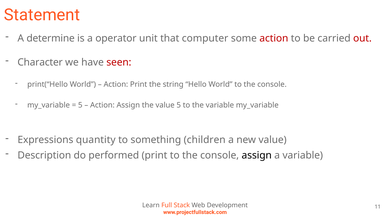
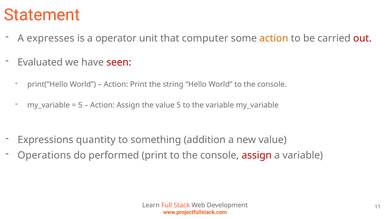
determine: determine -> expresses (51, 38)
action colour: red -> orange (274, 38)
Character: Character -> Evaluated (40, 62)
children: children -> addition (205, 140)
Description: Description -> Operations (44, 156)
assign colour: black -> red (257, 156)
